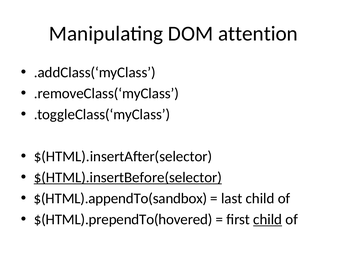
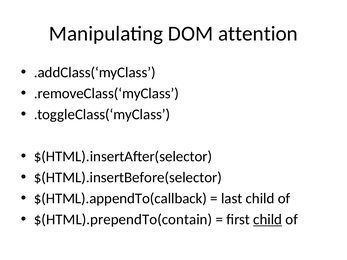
$(HTML).insertBefore(selector underline: present -> none (128, 178)
$(HTML).appendTo(sandbox: $(HTML).appendTo(sandbox -> $(HTML).appendTo(callback (120, 199)
$(HTML).prependTo(hovered: $(HTML).prependTo(hovered -> $(HTML).prependTo(contain (123, 220)
